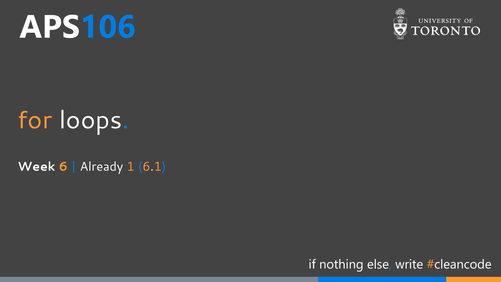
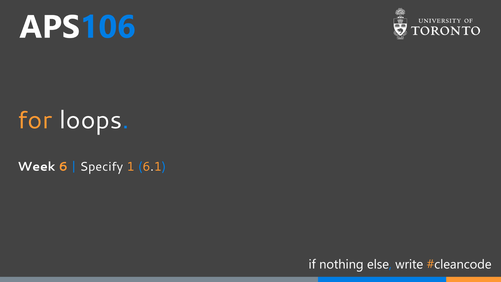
Already: Already -> Specify (101, 167)
